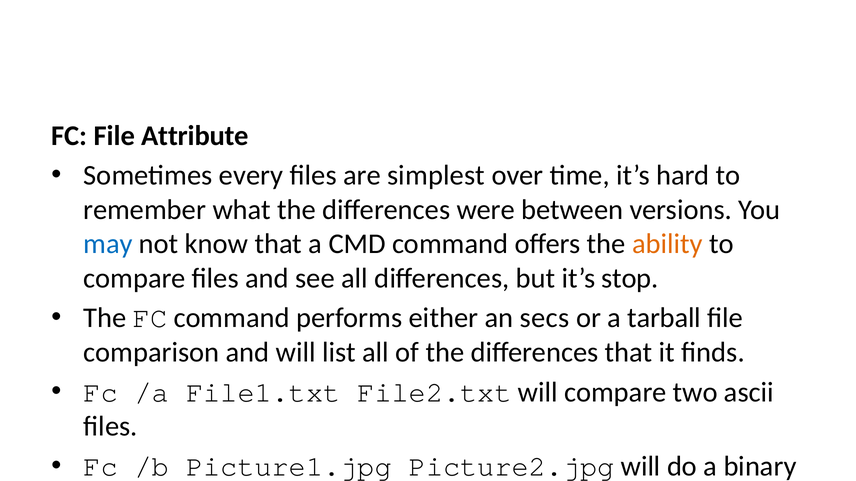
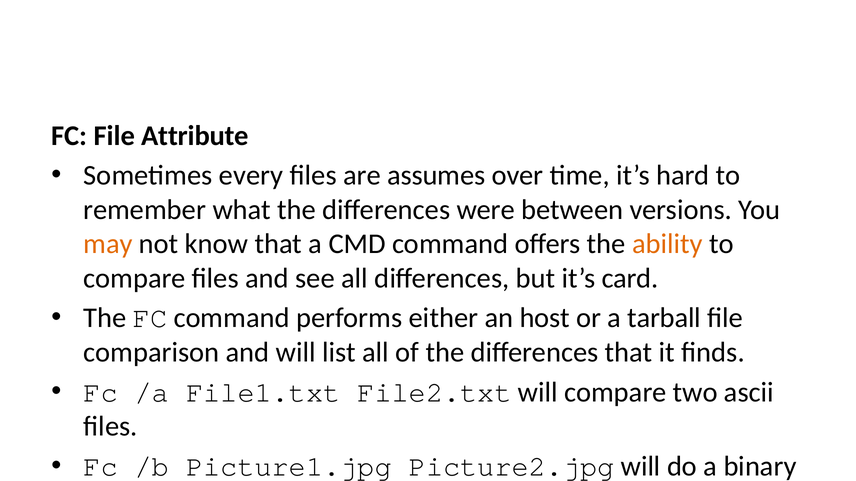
simplest: simplest -> assumes (436, 176)
may colour: blue -> orange (108, 244)
stop: stop -> card (630, 278)
secs: secs -> host (545, 318)
